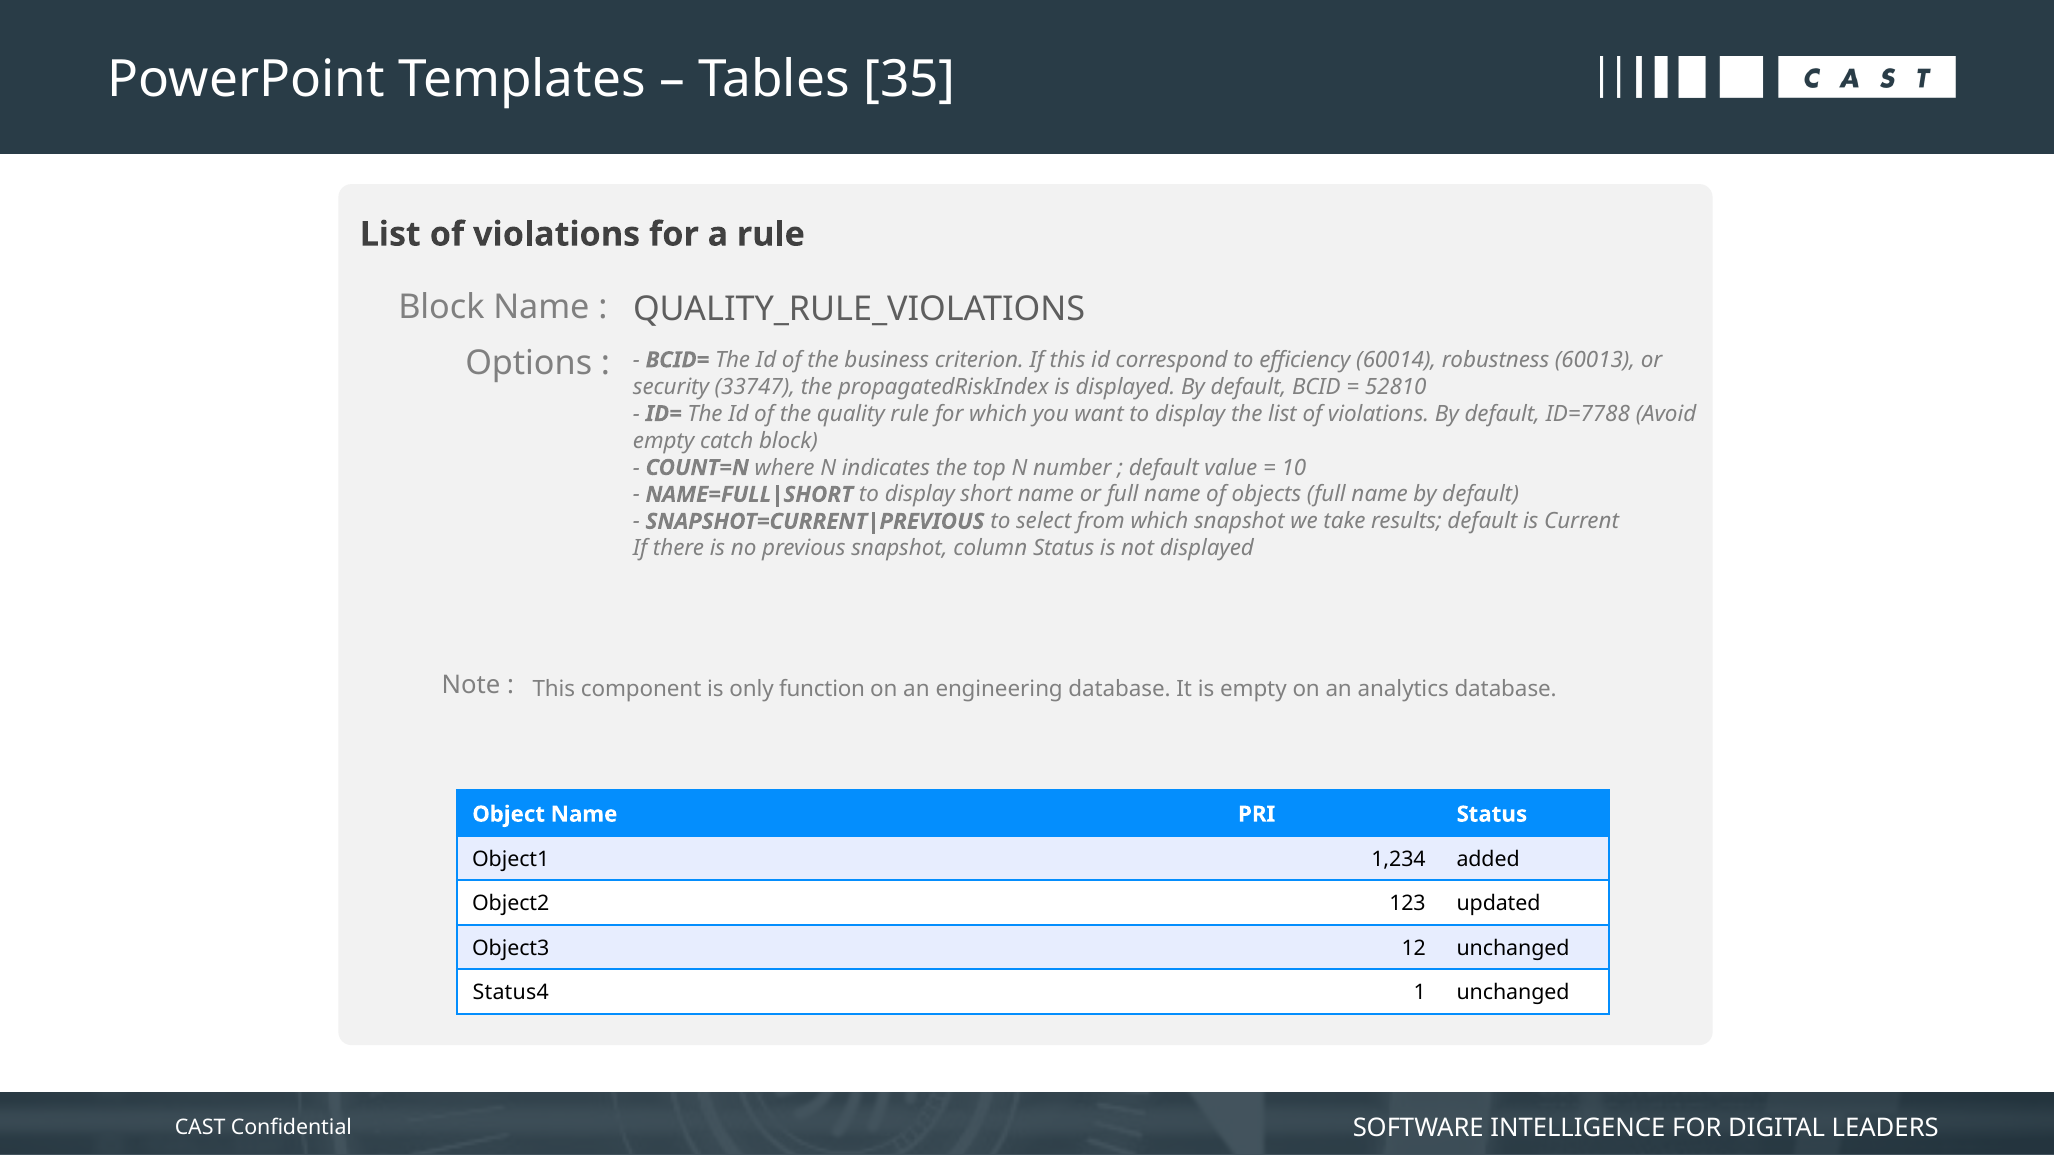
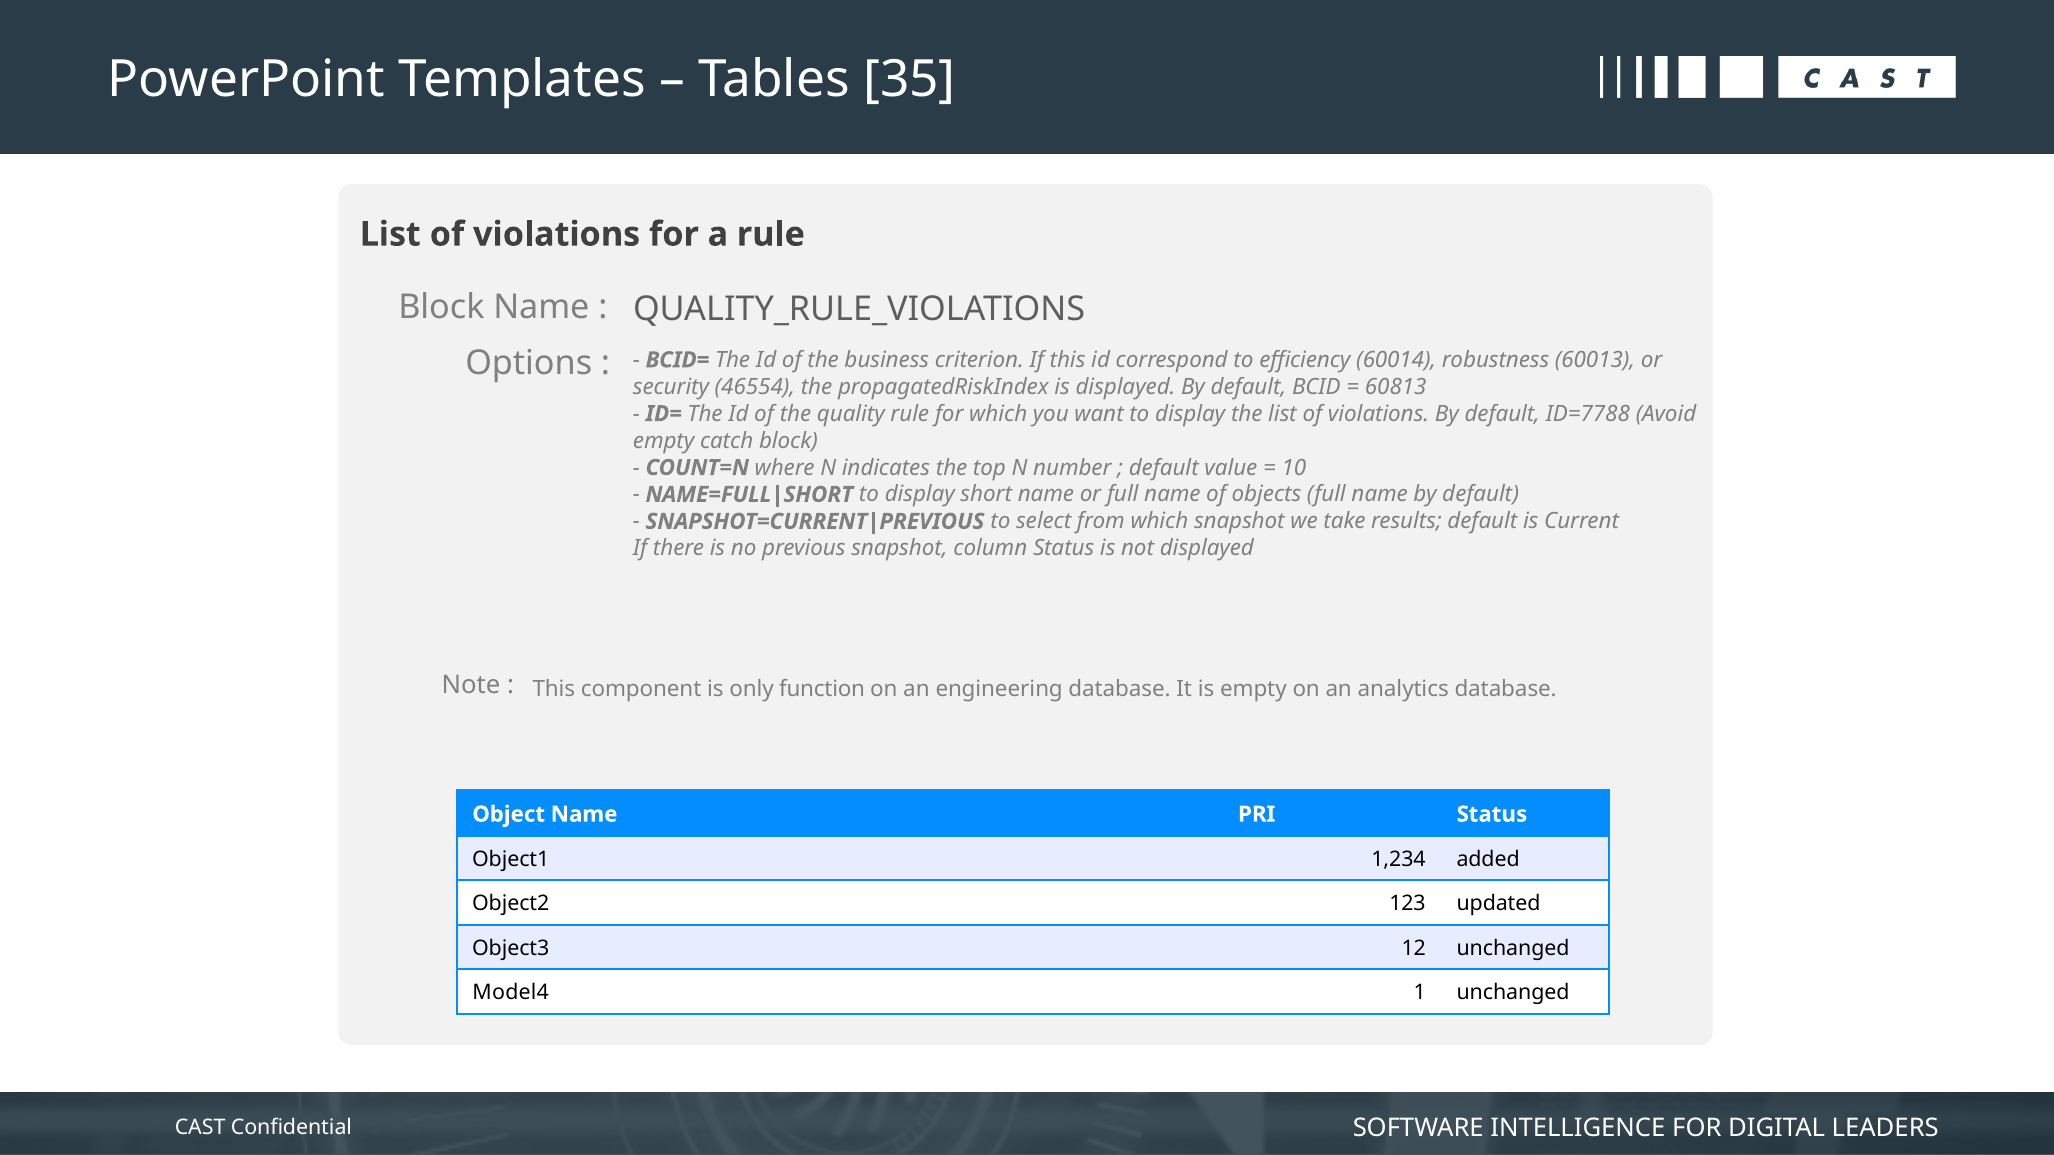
33747: 33747 -> 46554 (755, 387)
52810: 52810 -> 60813 (1396, 387)
Status4: Status4 -> Model4 (511, 993)
